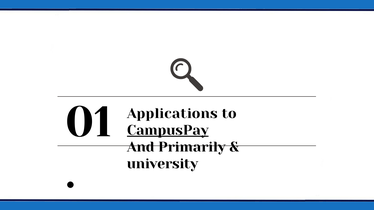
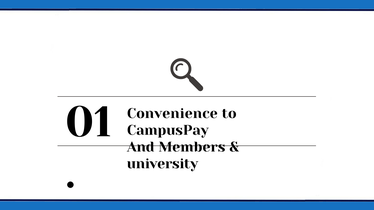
Applications: Applications -> Convenience (172, 114)
CampusPay underline: present -> none (168, 130)
Primarily: Primarily -> Members (192, 147)
